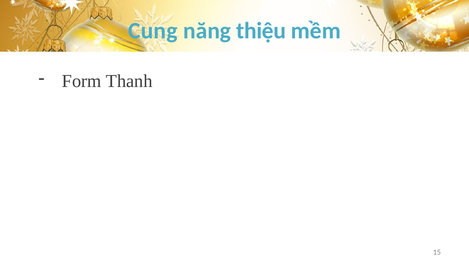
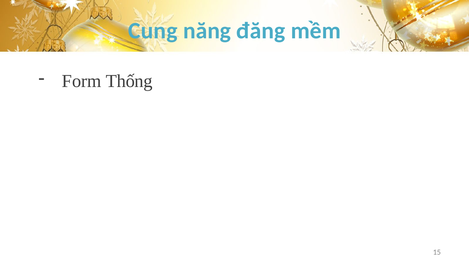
thiệu: thiệu -> đăng (261, 31)
Thanh: Thanh -> Thống (129, 81)
